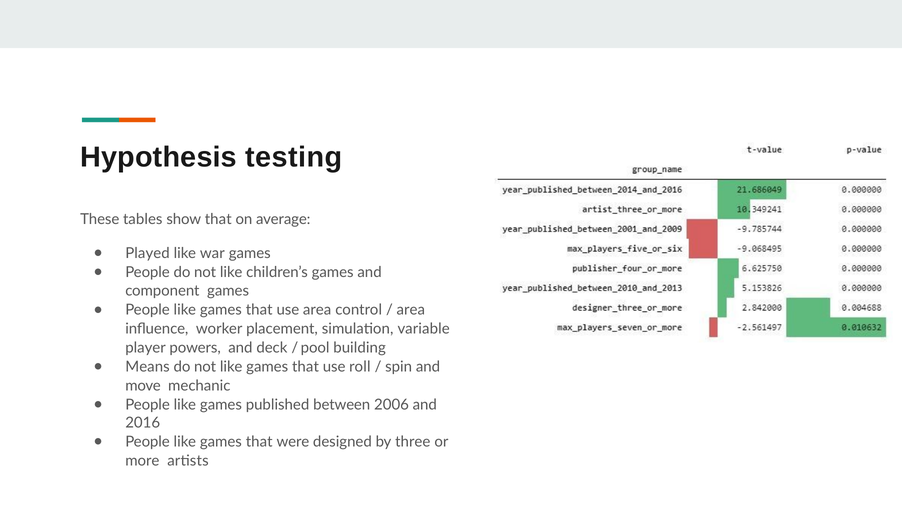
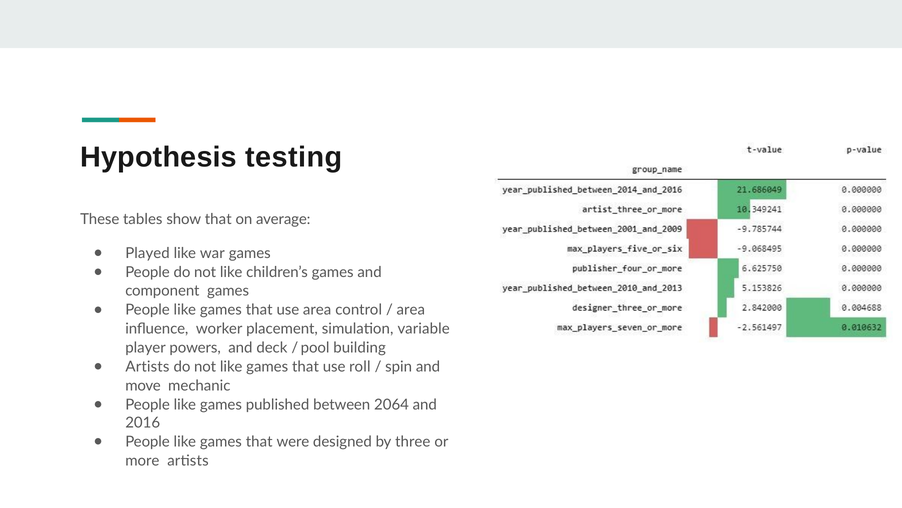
Means: Means -> Artists (147, 366)
2006: 2006 -> 2064 (392, 404)
